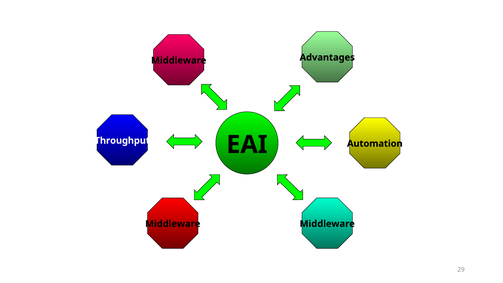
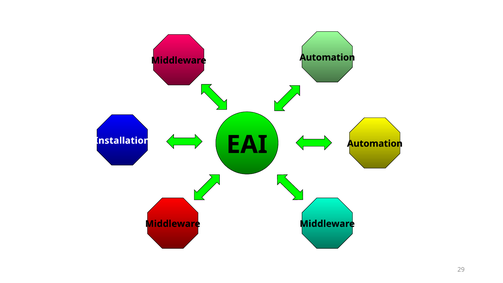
Advantages: Advantages -> Automation (327, 57)
Throughput: Throughput -> Installation (122, 141)
